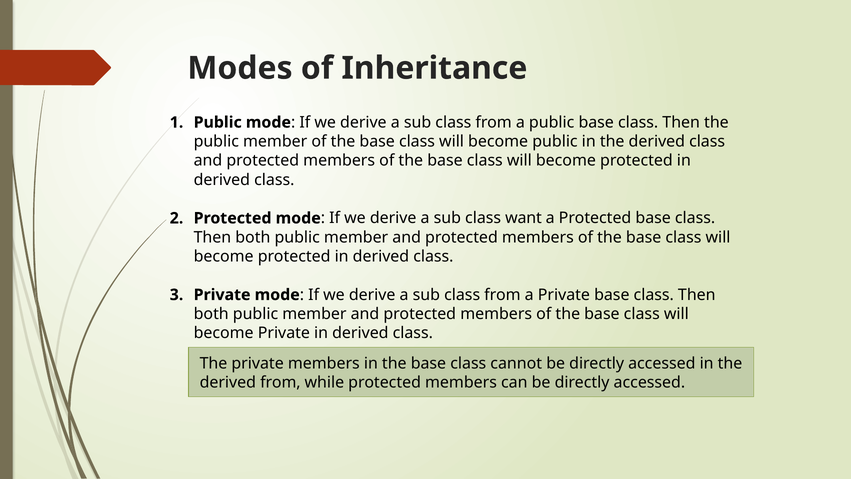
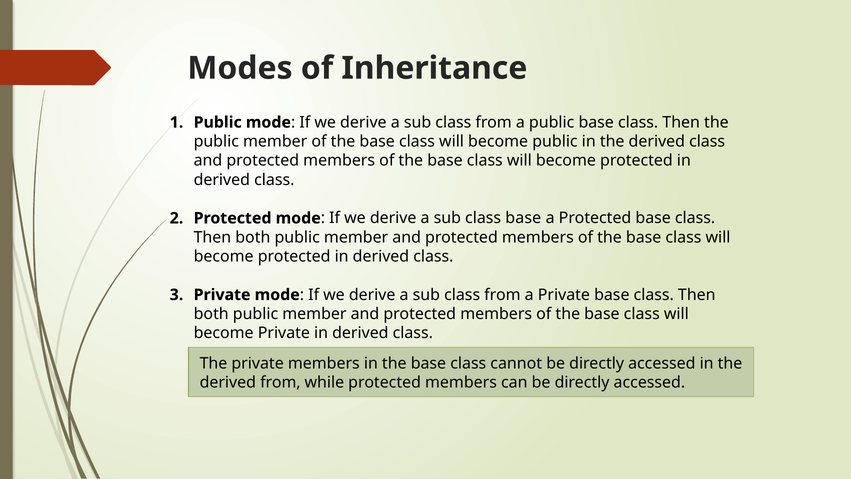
class want: want -> base (523, 218)
